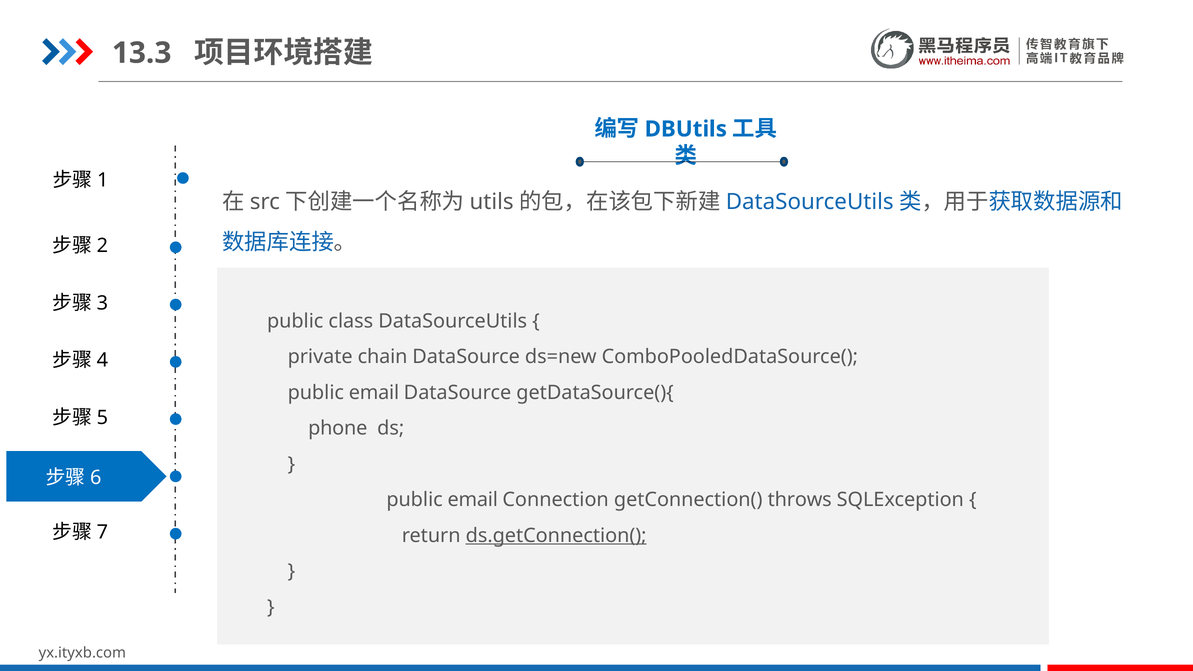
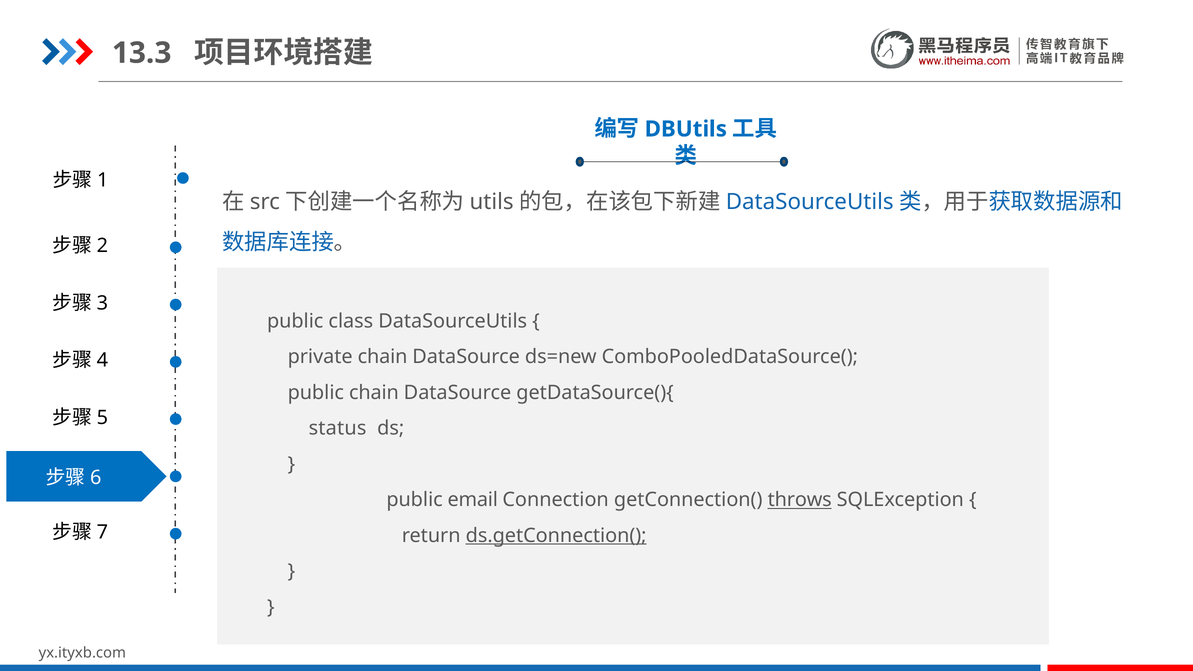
email: email -> chain (374, 393)
phone: phone -> status (338, 429)
throws underline: none -> present (800, 500)
